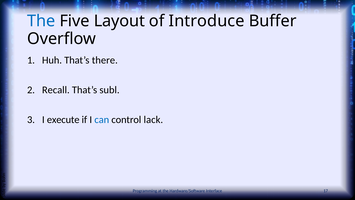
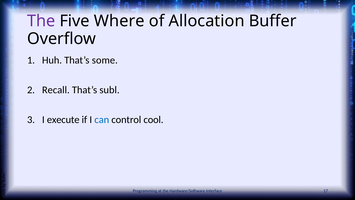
The colour: blue -> purple (41, 21)
Layout: Layout -> Where (119, 21)
Introduce: Introduce -> Allocation (207, 21)
there: there -> some (105, 60)
lack: lack -> cool (153, 119)
